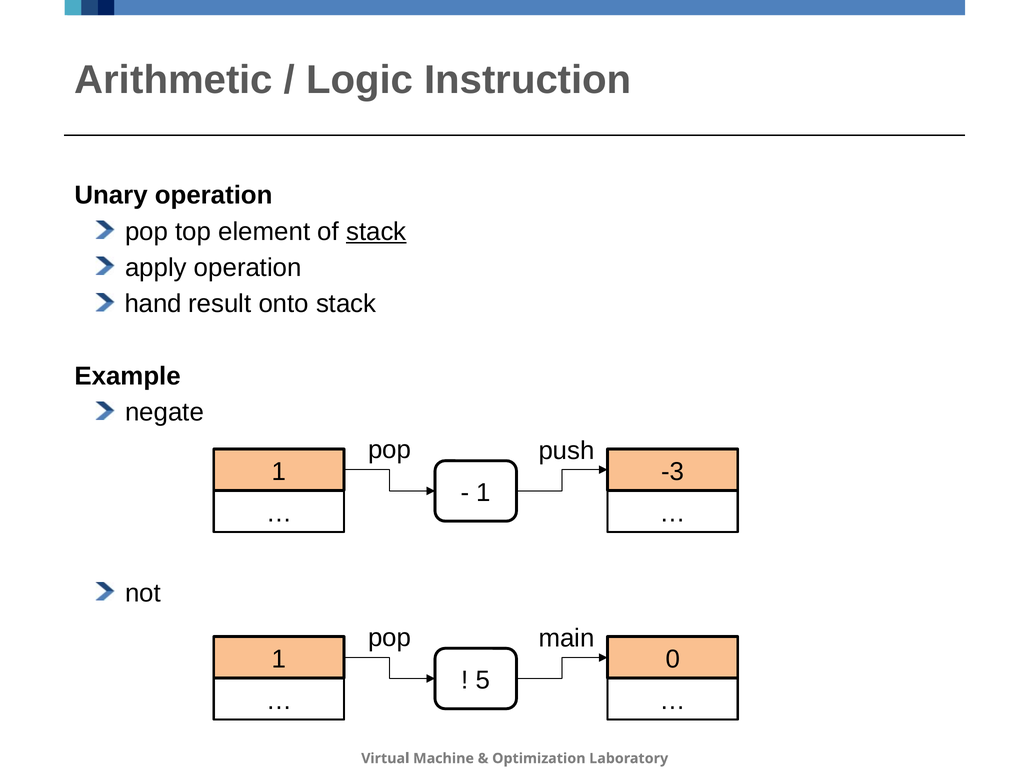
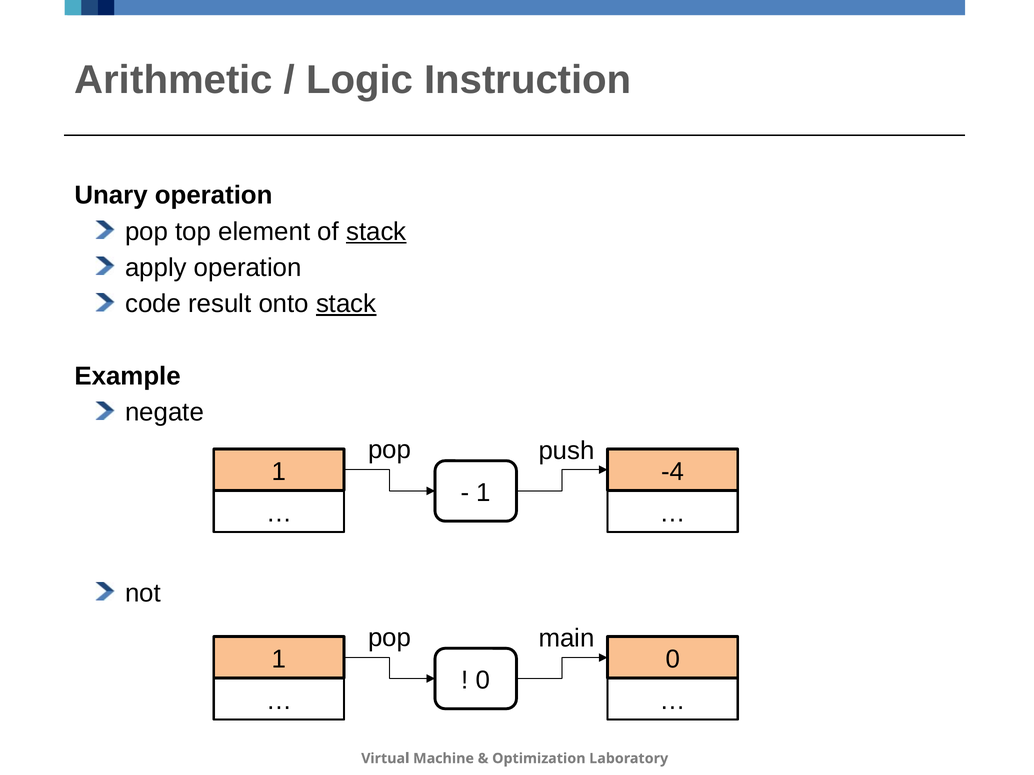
hand: hand -> code (153, 304)
stack underline: none -> present (346, 304)
-3: -3 -> -4 (673, 472)
5: 5 -> 0 (483, 681)
